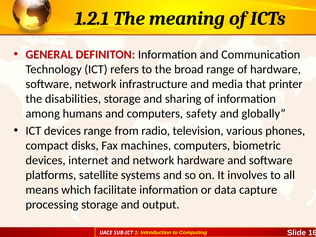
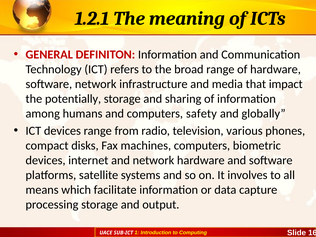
printer: printer -> impact (286, 84)
disabilities: disabilities -> potentially (73, 99)
